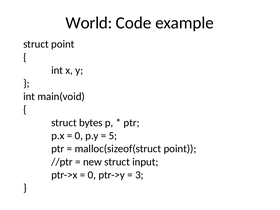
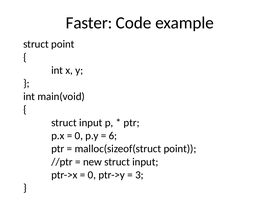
World: World -> Faster (89, 23)
bytes: bytes -> input (91, 123)
5: 5 -> 6 (113, 136)
